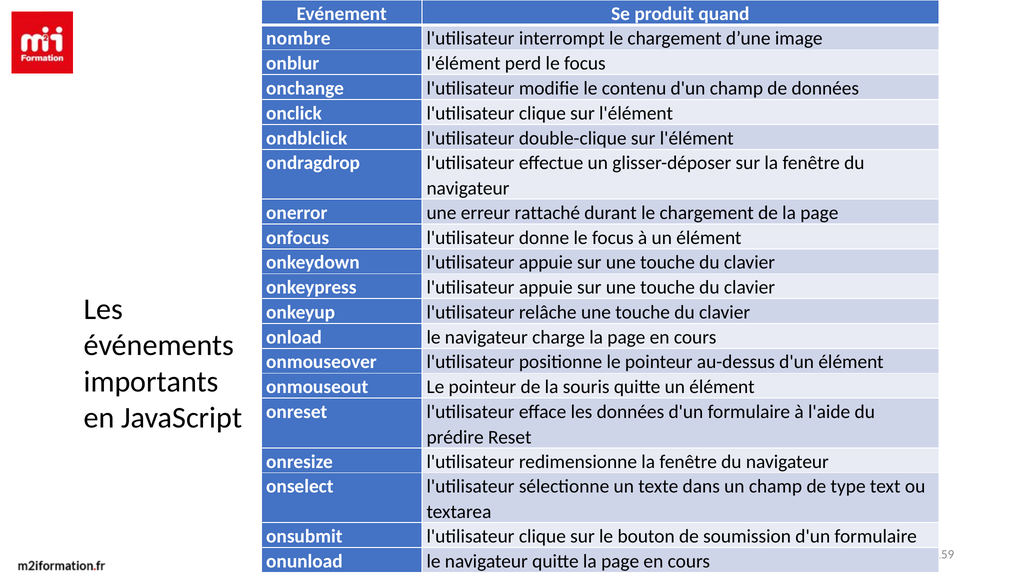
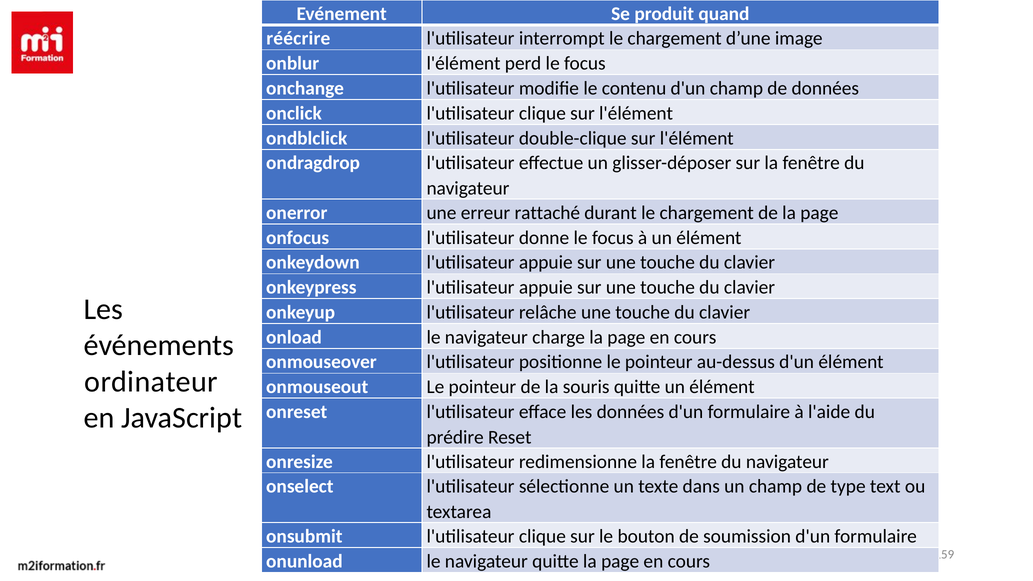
nombre: nombre -> réécrire (298, 39)
importants: importants -> ordinateur (151, 382)
